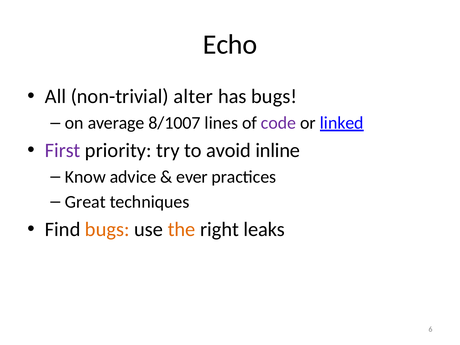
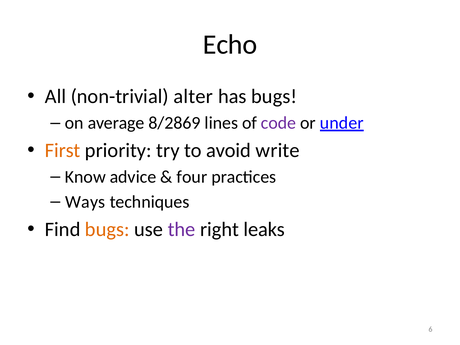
8/1007: 8/1007 -> 8/2869 (175, 123)
linked: linked -> under (342, 123)
First colour: purple -> orange (63, 151)
inline: inline -> write (278, 151)
ever: ever -> four (192, 177)
Great: Great -> Ways (85, 202)
the colour: orange -> purple (182, 229)
